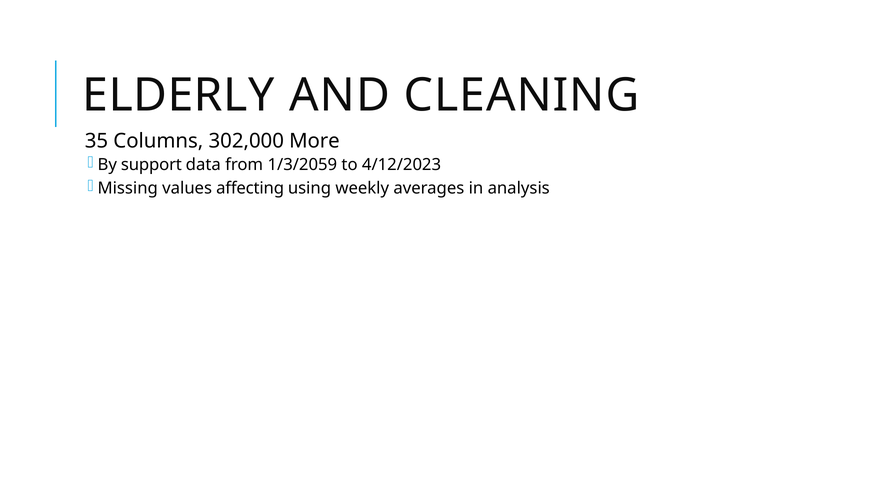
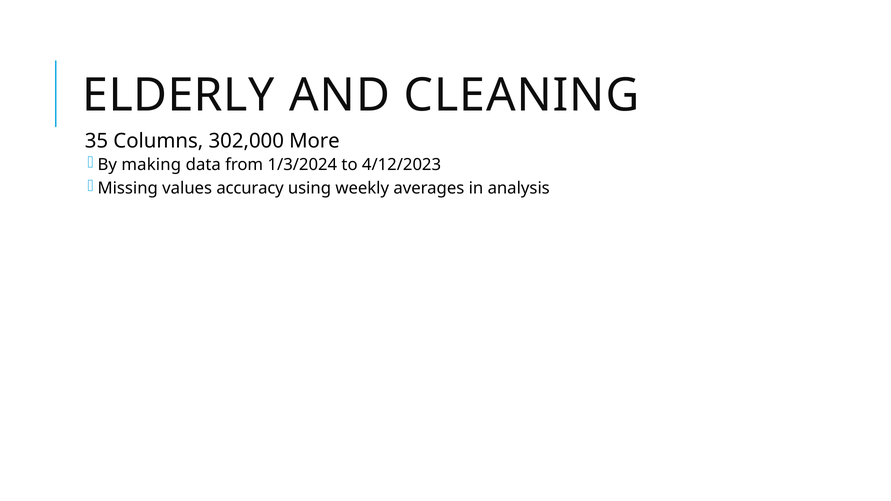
support: support -> making (151, 165)
1/3/2059: 1/3/2059 -> 1/3/2024 (302, 165)
affecting: affecting -> accuracy (250, 188)
